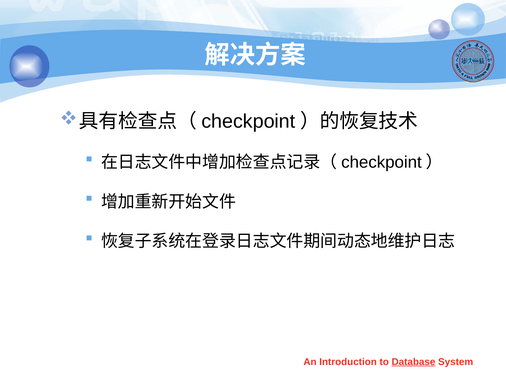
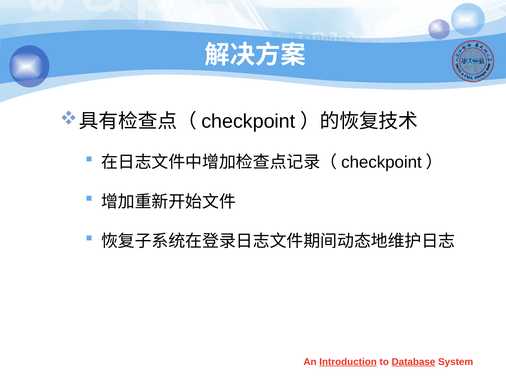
Introduction underline: none -> present (348, 362)
